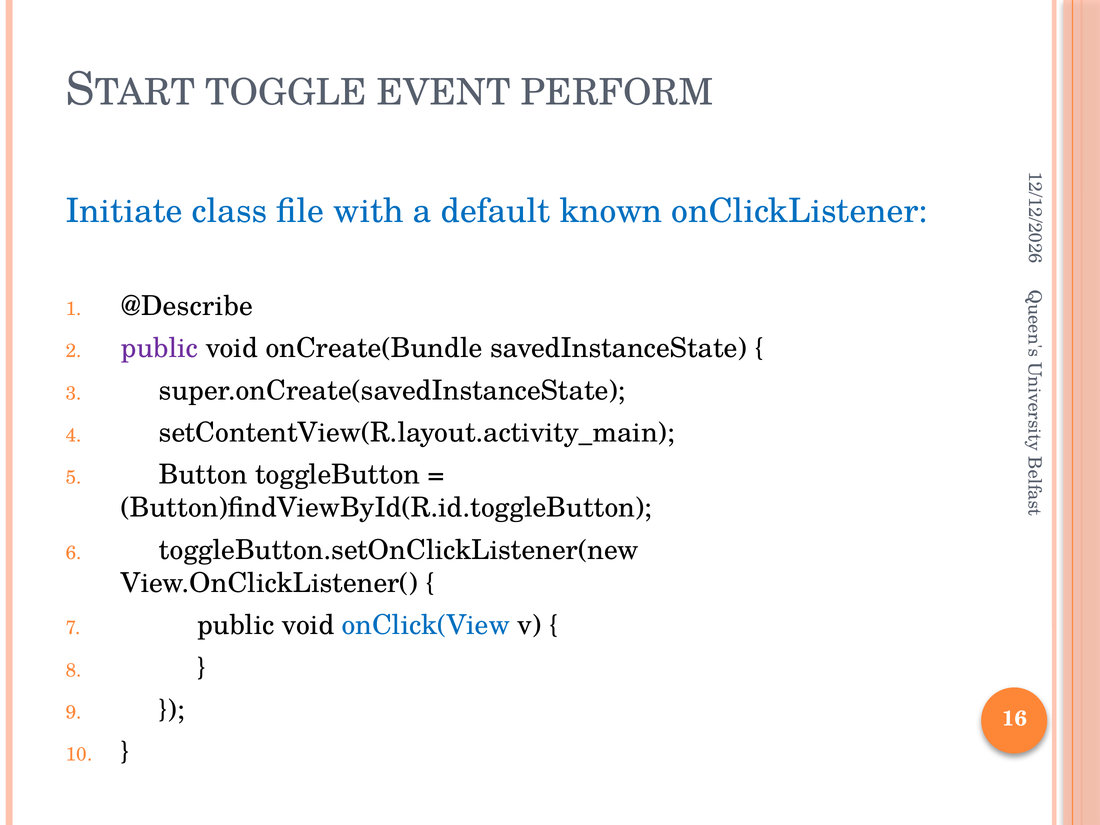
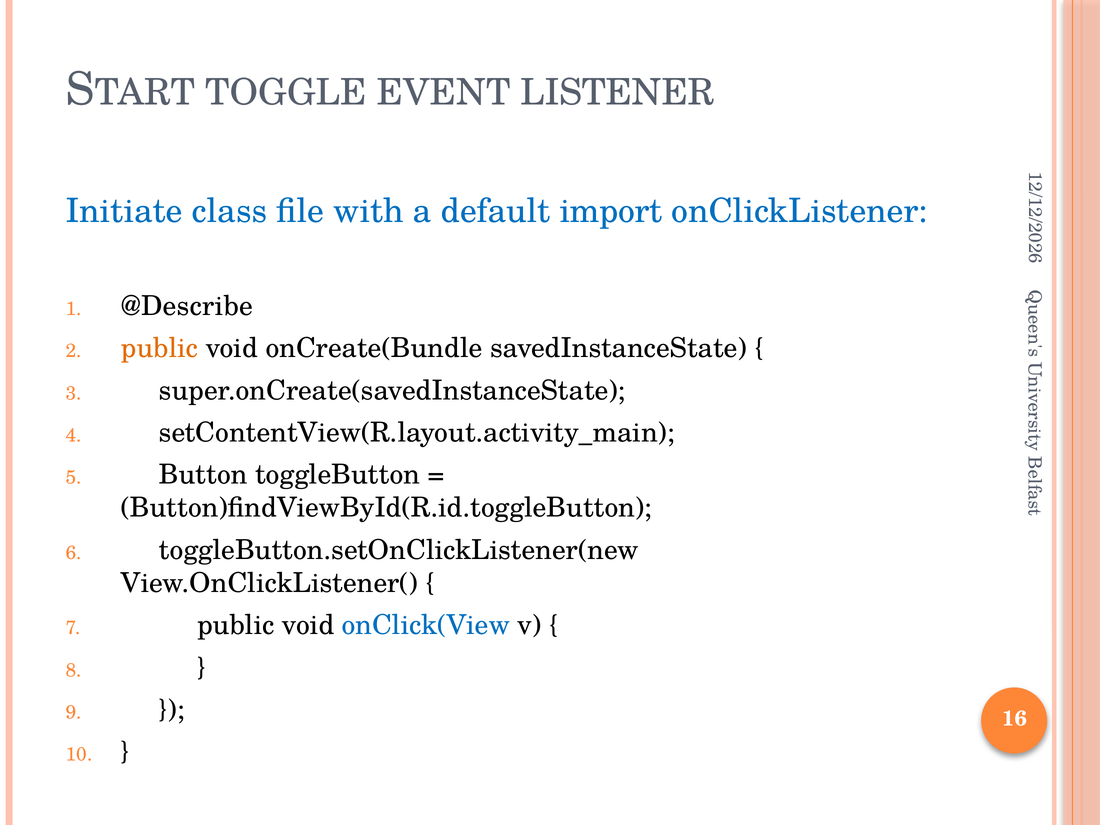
PERFORM: PERFORM -> LISTENER (617, 92)
known: known -> import (611, 211)
public colour: purple -> orange (159, 348)
